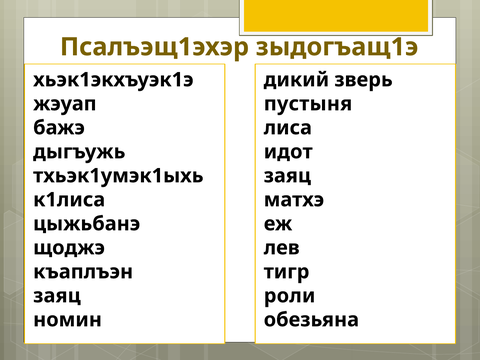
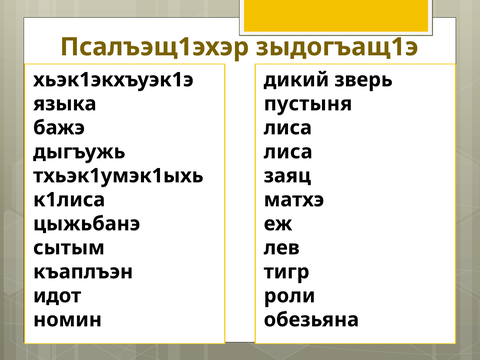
жэуап: жэуап -> языка (65, 104)
идот: идот -> лиса (288, 152)
щоджэ: щоджэ -> сытым (69, 248)
заяц: заяц -> идот (57, 296)
